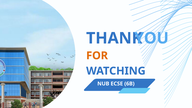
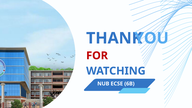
FOR colour: orange -> red (97, 56)
